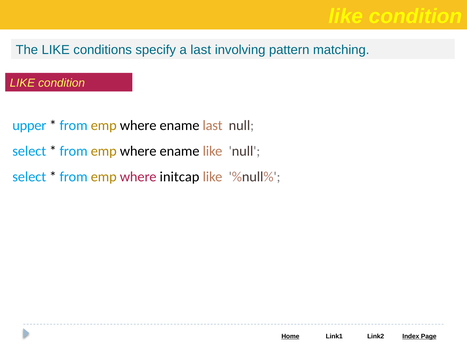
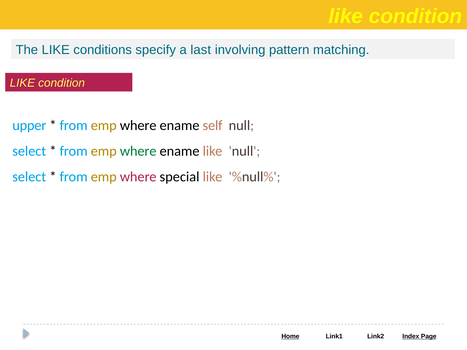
ename last: last -> self (213, 125)
where colour: black -> green (138, 151)
initcap: initcap -> special (180, 177)
